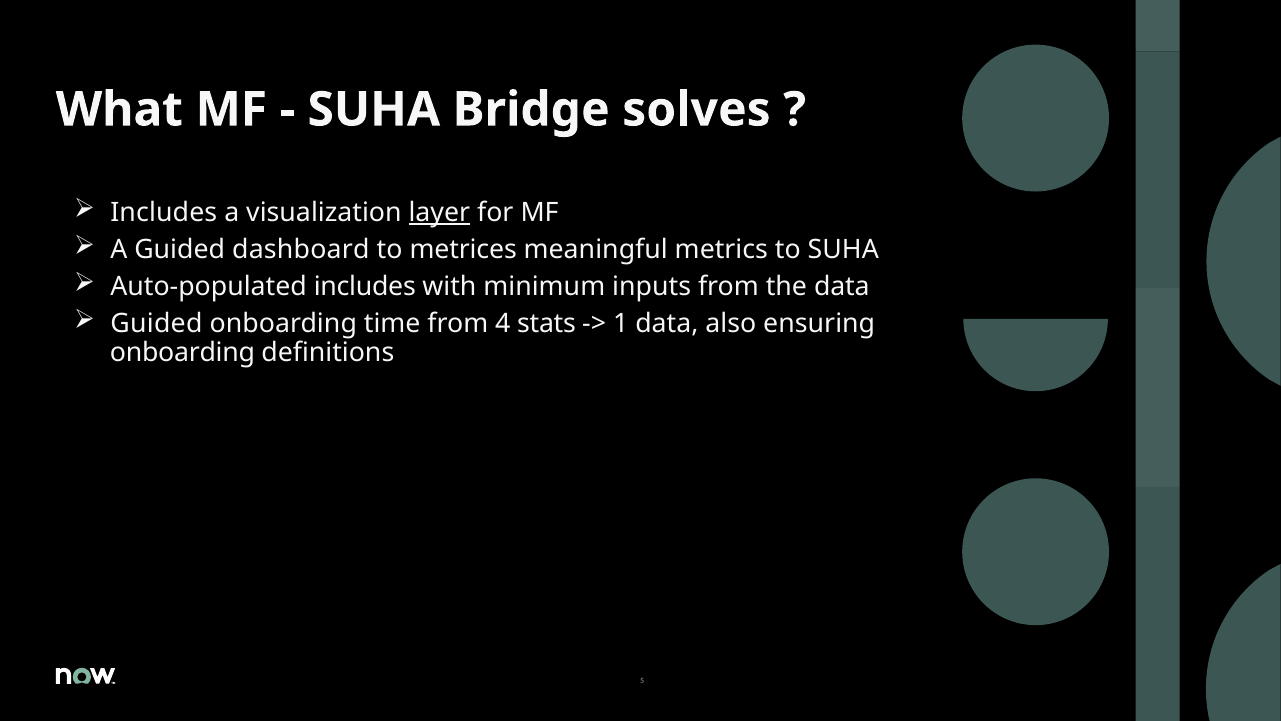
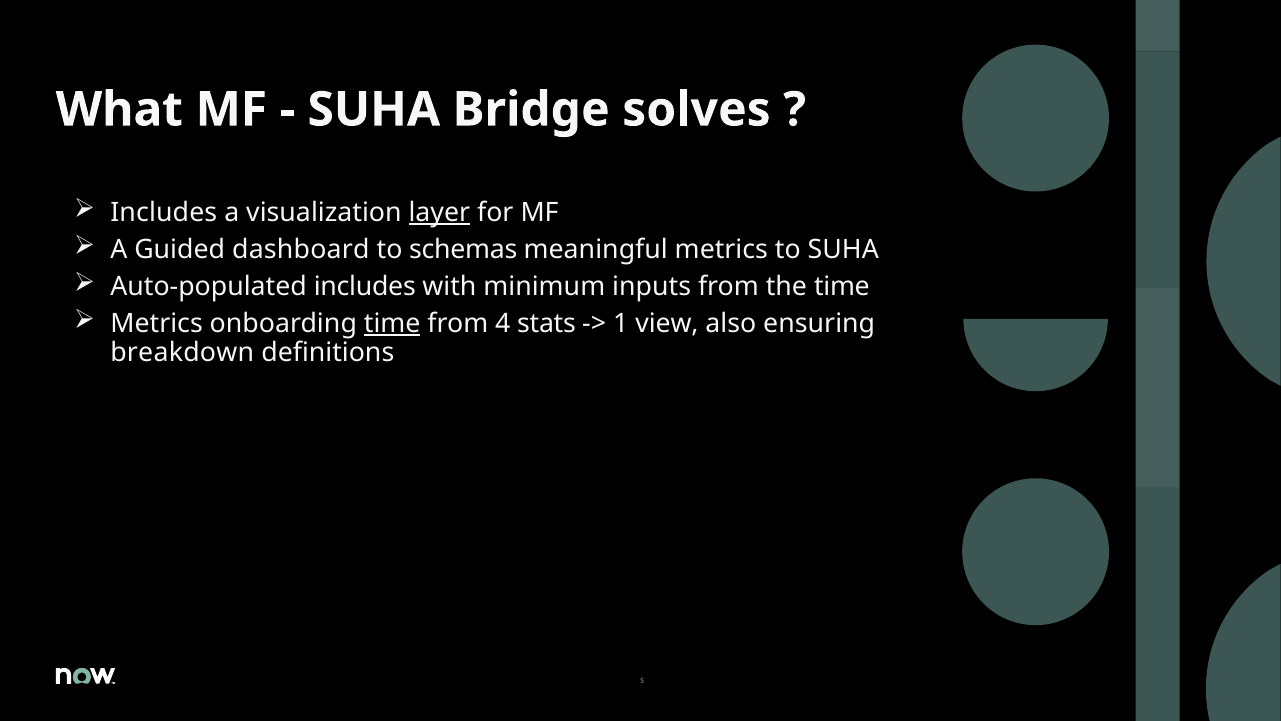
metrices: metrices -> schemas (463, 249)
the data: data -> time (842, 286)
Guided: Guided -> Metrics (157, 323)
time underline: none -> present (392, 323)
1 data: data -> view (667, 323)
onboarding: onboarding -> breakdown (182, 352)
